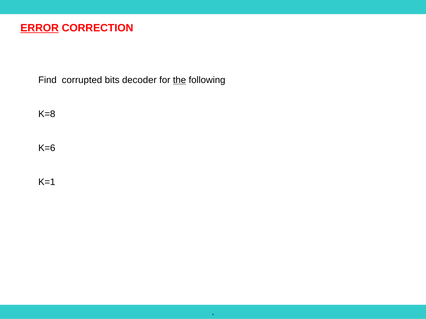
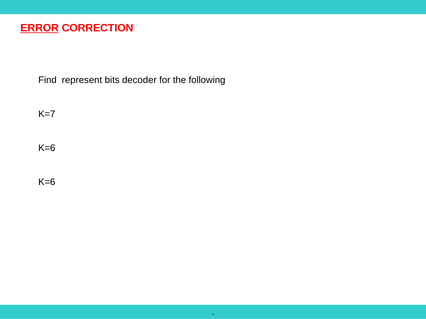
corrupted: corrupted -> represent (82, 80)
the underline: present -> none (179, 80)
K=8: K=8 -> K=7 (47, 114)
K=1: K=1 -> K=6 (47, 182)
